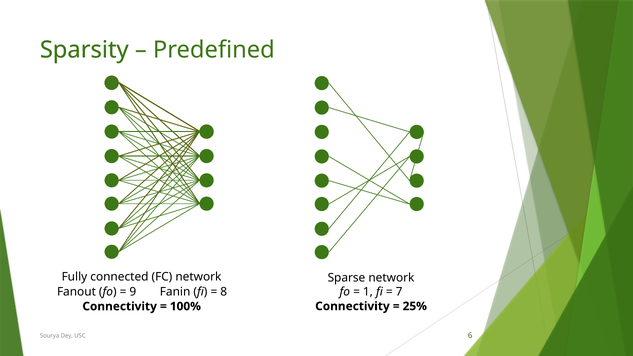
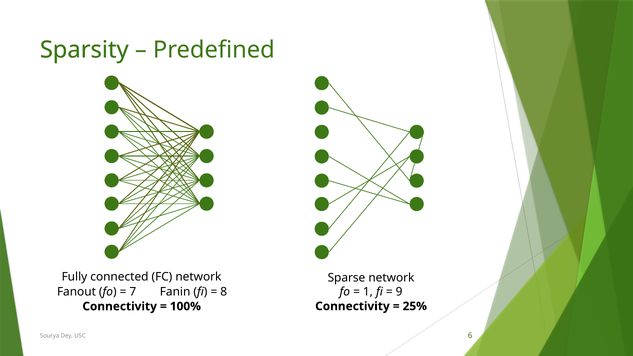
9: 9 -> 7 (133, 292)
7: 7 -> 9 (399, 292)
